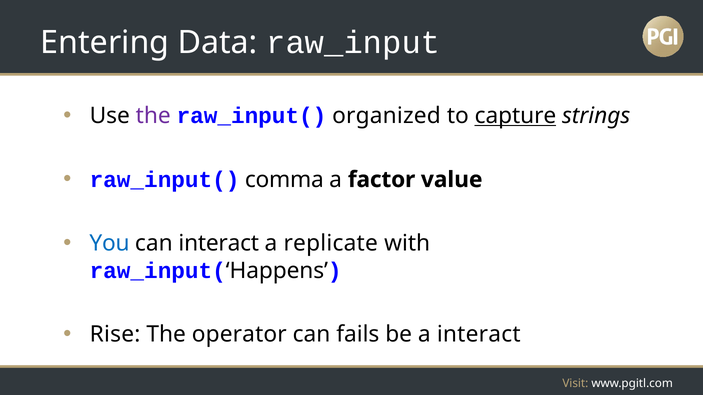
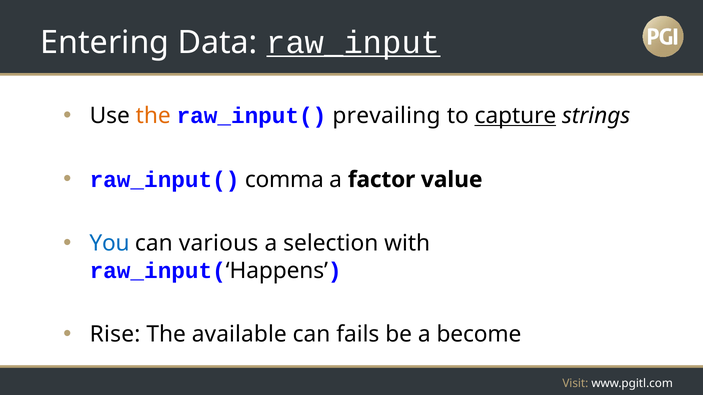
raw_input underline: none -> present (353, 42)
the colour: purple -> orange (153, 116)
organized: organized -> prevailing (386, 116)
can interact: interact -> various (219, 244)
replicate: replicate -> selection (331, 244)
operator: operator -> available (239, 335)
a interact: interact -> become (479, 335)
